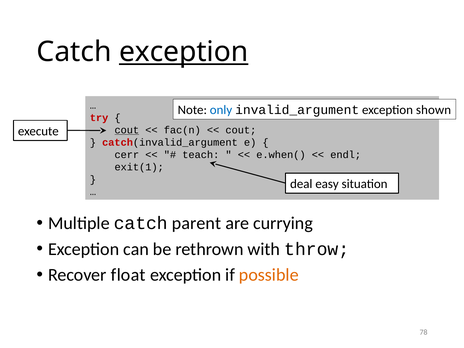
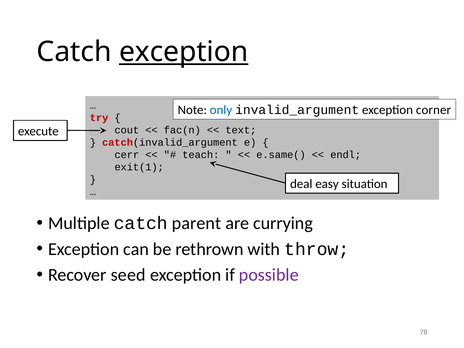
shown: shown -> corner (434, 110)
cout underline: present -> none (127, 130)
cout: cout -> text (241, 130)
e.when(: e.when( -> e.same( (281, 155)
float: float -> seed (128, 275)
possible colour: orange -> purple (269, 275)
